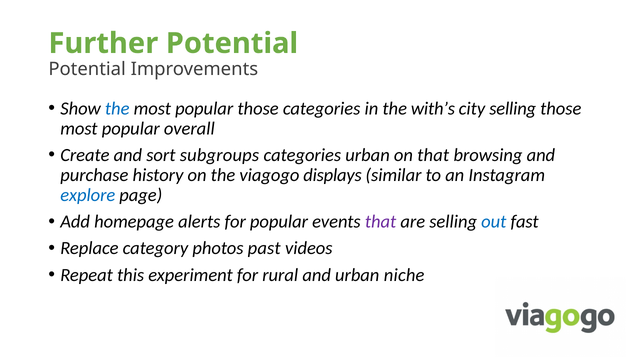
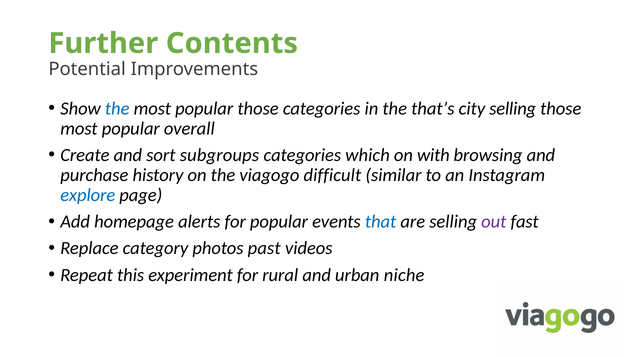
Further Potential: Potential -> Contents (232, 43)
with’s: with’s -> that’s (433, 109)
categories urban: urban -> which (368, 155)
on that: that -> with (433, 155)
displays: displays -> difficult (332, 175)
that colour: purple -> blue (381, 222)
out colour: blue -> purple (494, 222)
